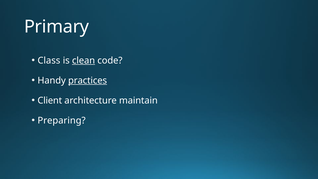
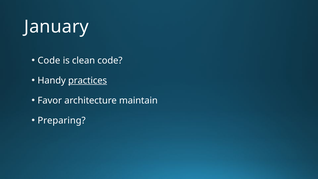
Primary: Primary -> January (56, 27)
Class: Class -> Code (49, 61)
clean underline: present -> none (84, 61)
Client: Client -> Favor (50, 100)
